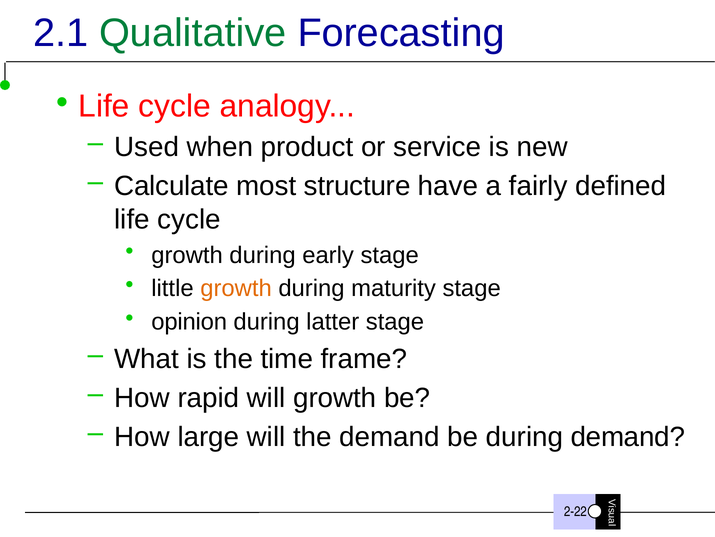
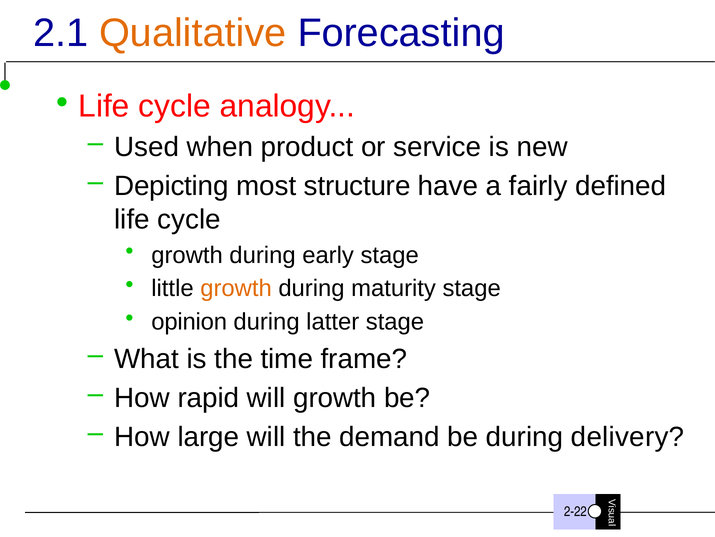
Qualitative colour: green -> orange (193, 33)
Calculate: Calculate -> Depicting (171, 186)
during demand: demand -> delivery (628, 436)
